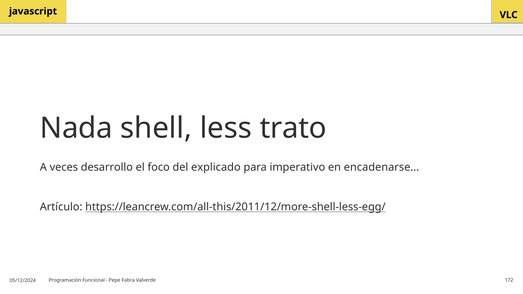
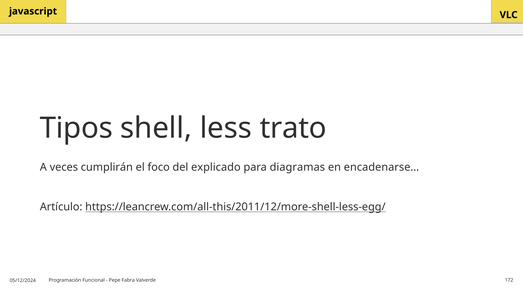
Nada: Nada -> Tipos (76, 128)
desarrollo: desarrollo -> cumplirán (107, 167)
imperativo: imperativo -> diagramas (297, 167)
